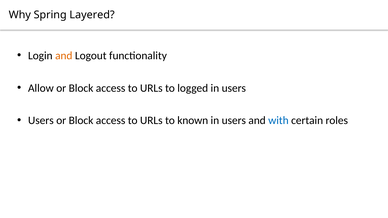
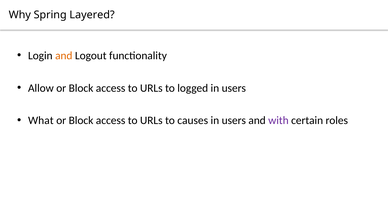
Users: Users -> What (41, 121)
known: known -> causes (193, 121)
with colour: blue -> purple (278, 121)
